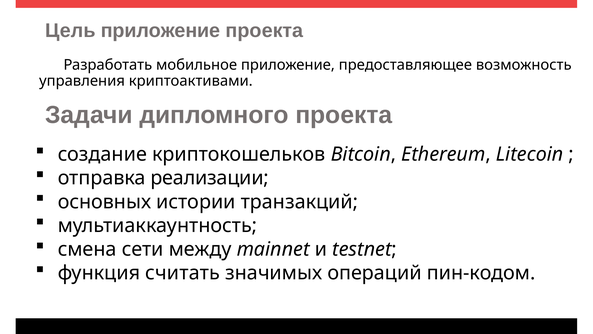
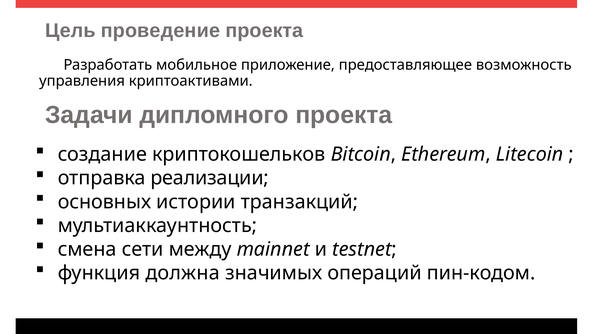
Цель приложение: приложение -> проведение (160, 31)
считать: считать -> должна (183, 273)
